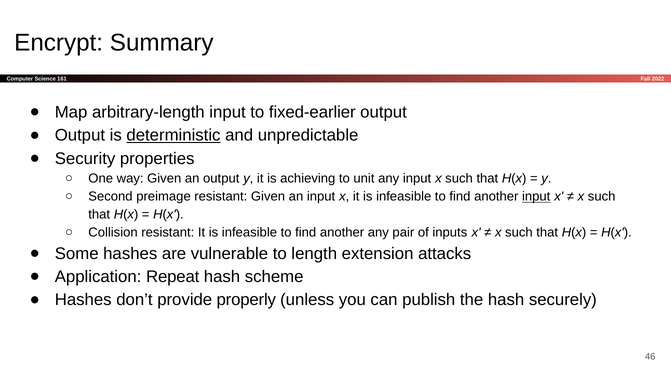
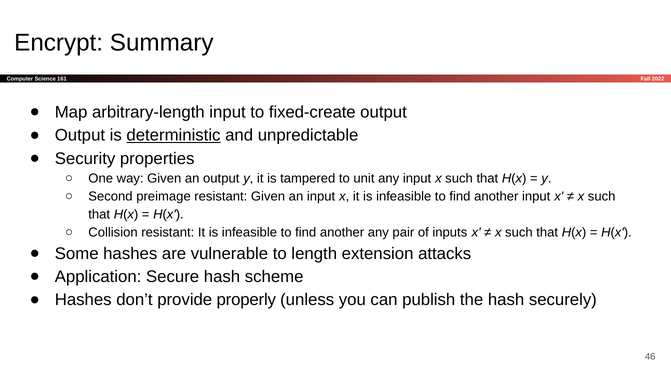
fixed-earlier: fixed-earlier -> fixed-create (312, 112)
achieving: achieving -> tampered (308, 179)
input underline: present -> none (536, 197)
Repeat: Repeat -> Secure (173, 277)
